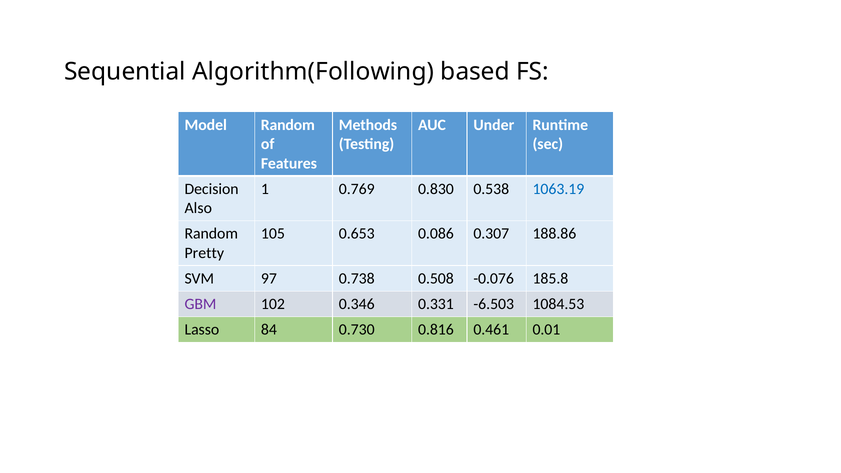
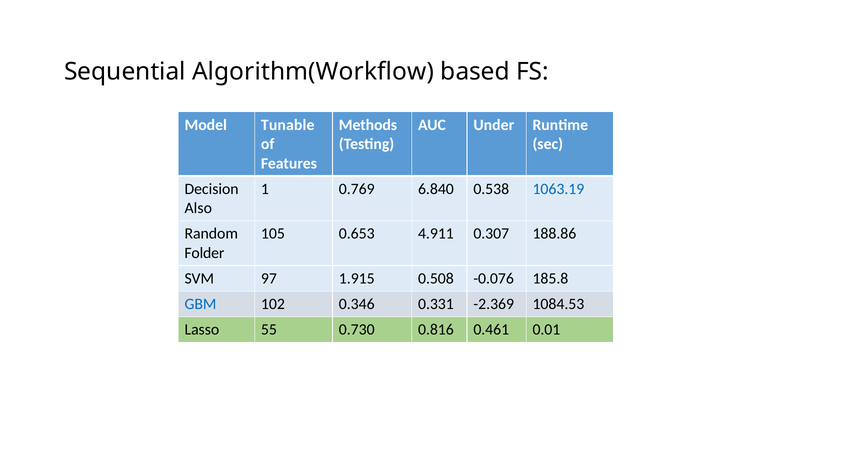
Algorithm(Following: Algorithm(Following -> Algorithm(Workflow (313, 72)
Model Random: Random -> Tunable (288, 125)
0.830: 0.830 -> 6.840 (436, 189)
0.086: 0.086 -> 4.911 (436, 234)
Pretty: Pretty -> Folder (204, 253)
0.738: 0.738 -> 1.915 (357, 279)
GBM colour: purple -> blue (200, 304)
-6.503: -6.503 -> -2.369 (494, 304)
84: 84 -> 55 (269, 330)
